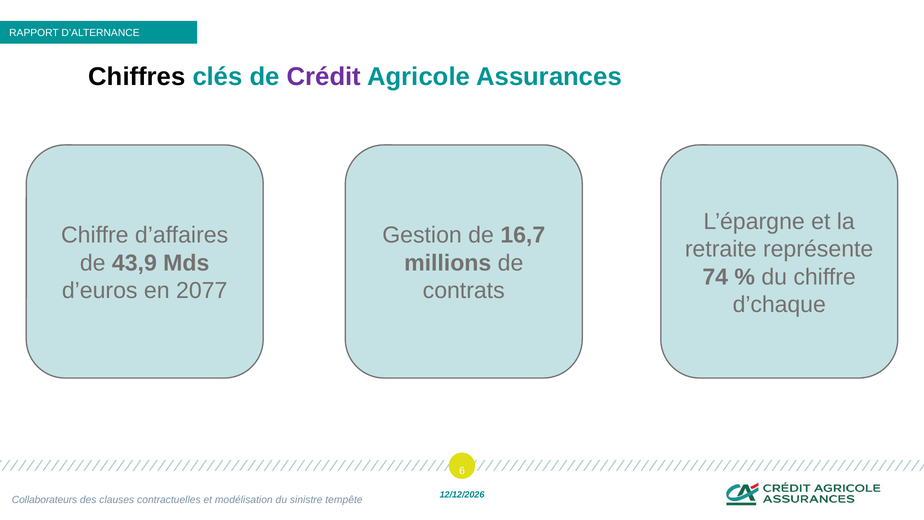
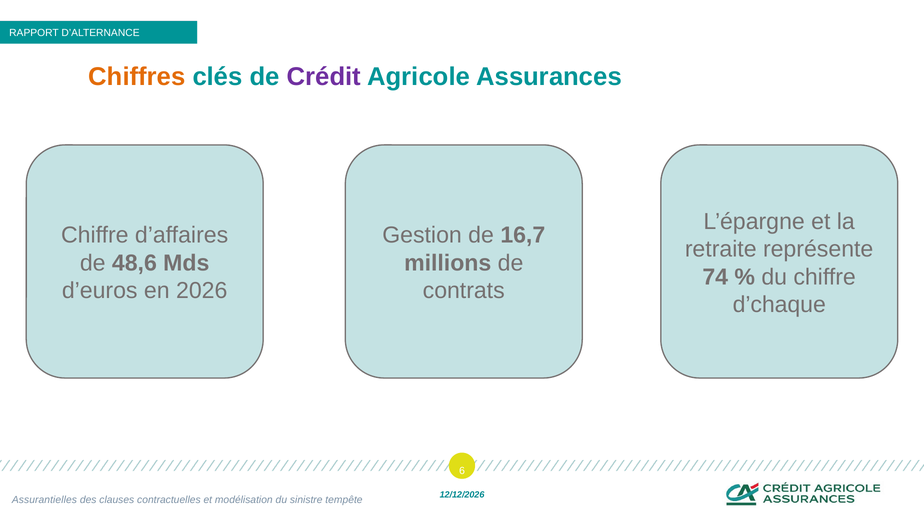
Chiffres colour: black -> orange (137, 77)
43,9: 43,9 -> 48,6 (134, 263)
2077: 2077 -> 2026 (202, 291)
Collaborateurs: Collaborateurs -> Assurantielles (44, 500)
